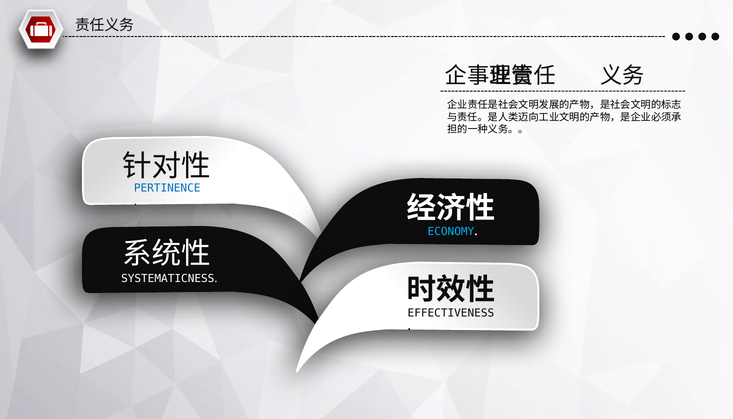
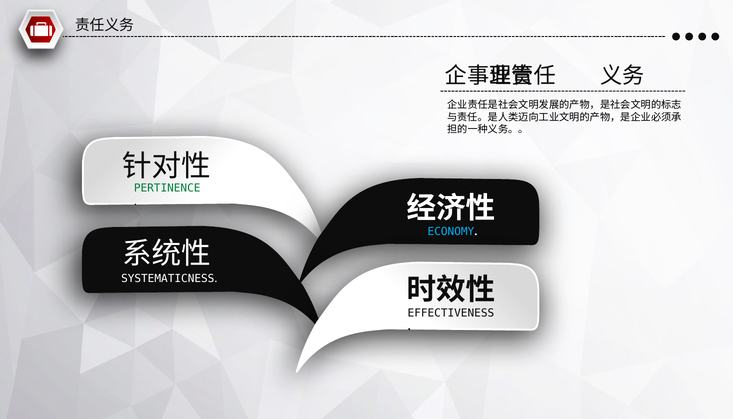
PERTINENCE colour: blue -> green (167, 188)
